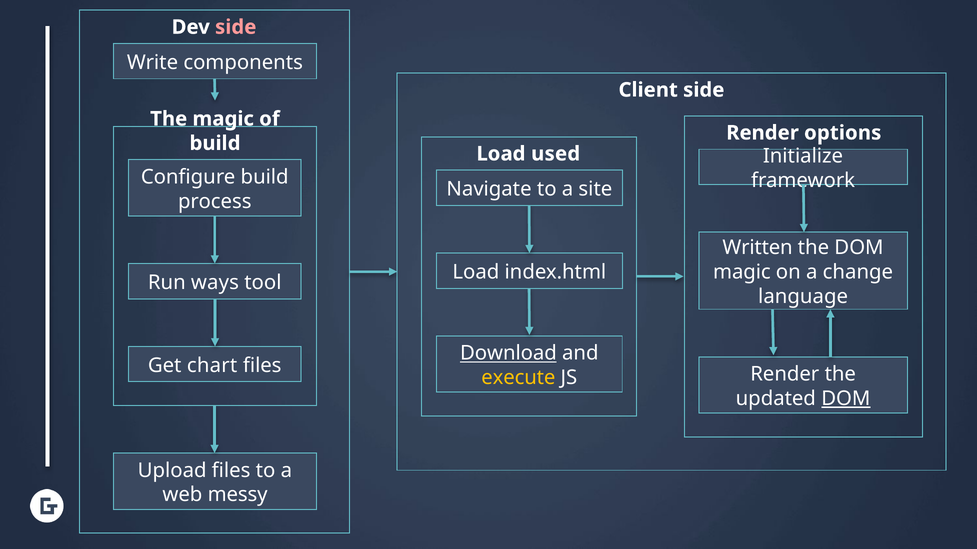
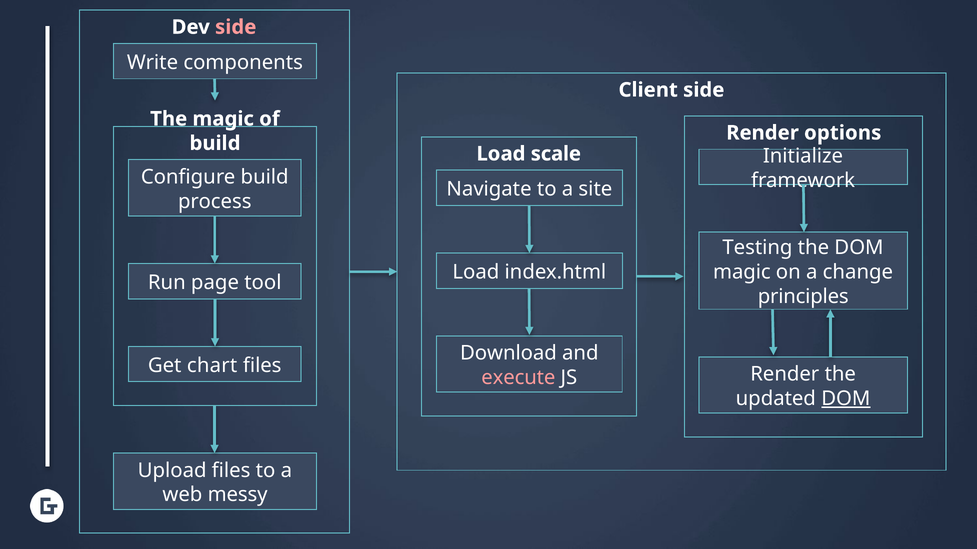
used: used -> scale (556, 154)
Written: Written -> Testing (757, 248)
ways: ways -> page (215, 283)
language: language -> principles (803, 297)
Download underline: present -> none (508, 354)
execute colour: yellow -> pink (518, 378)
